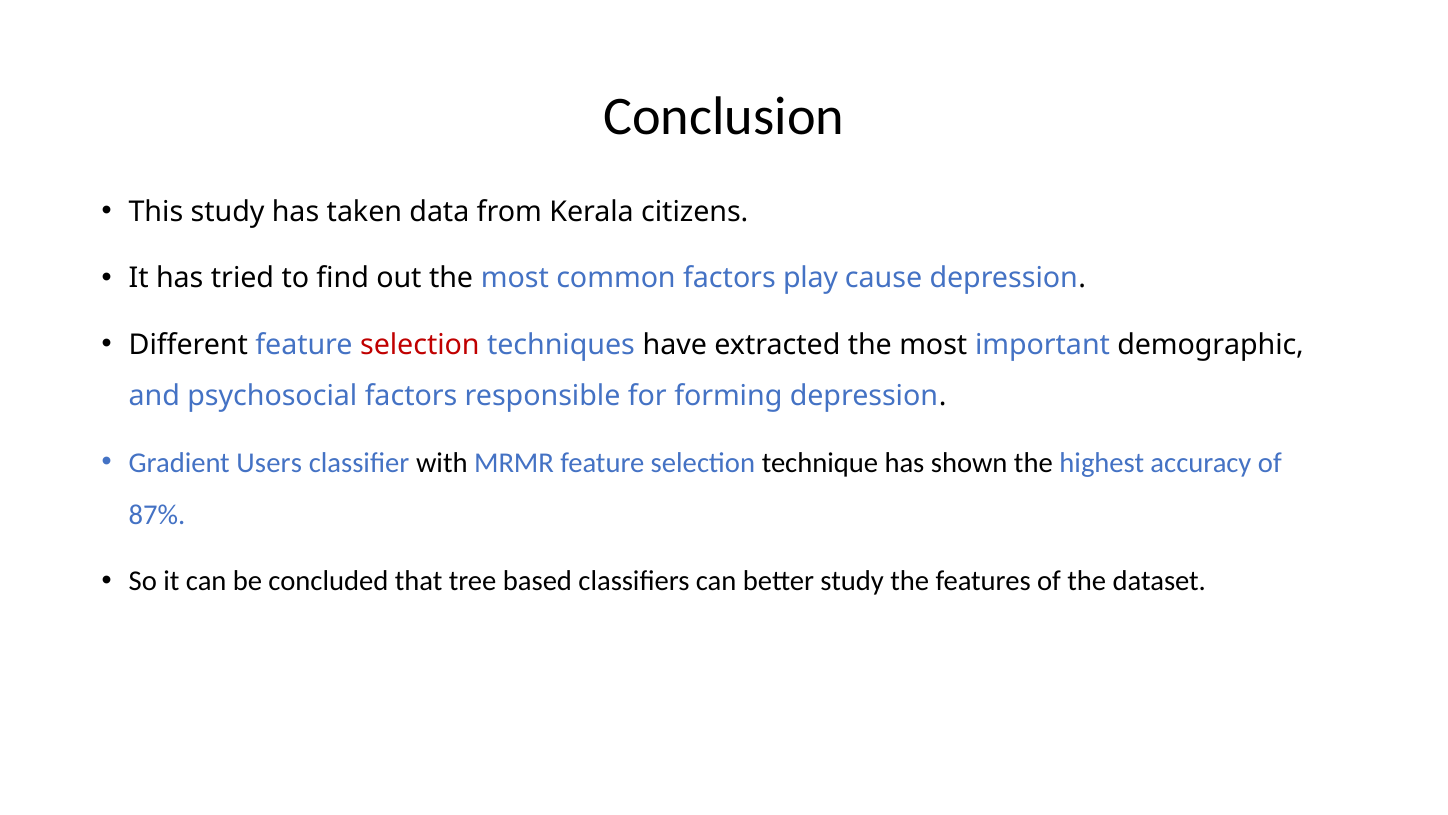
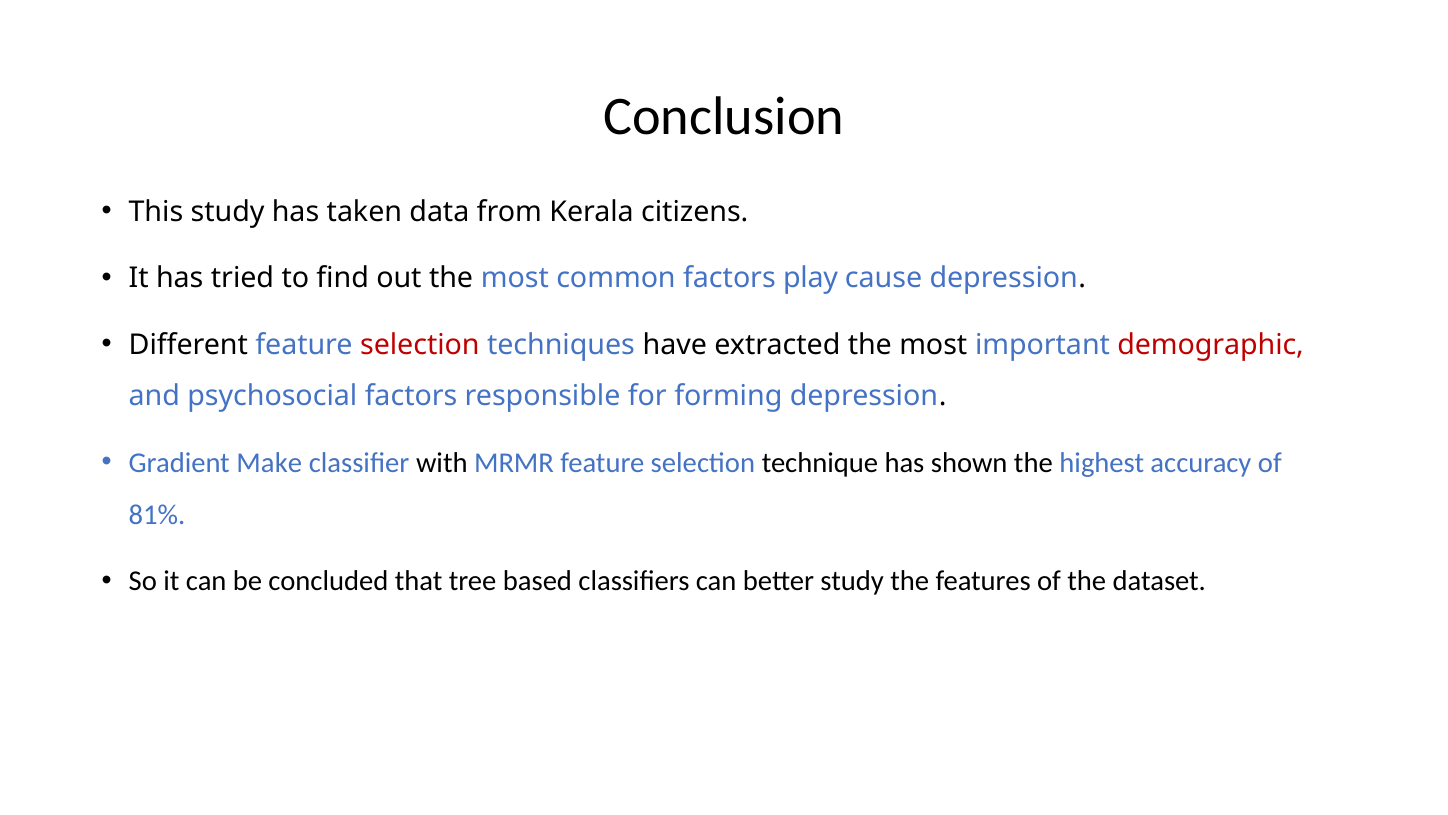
demographic colour: black -> red (1211, 345)
Users: Users -> Make (269, 463)
87%: 87% -> 81% (157, 514)
